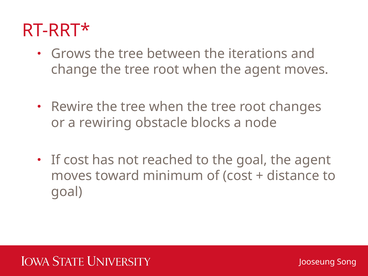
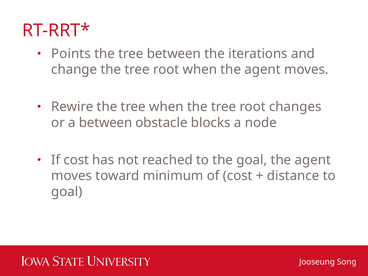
Grows: Grows -> Points (71, 54)
a rewiring: rewiring -> between (106, 123)
